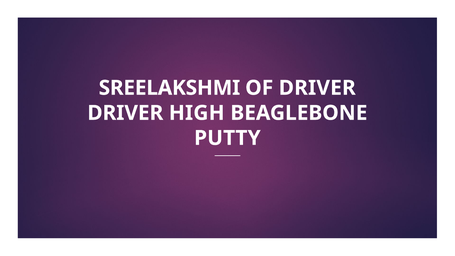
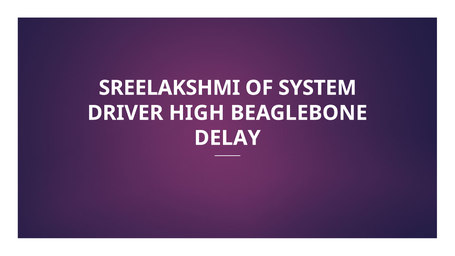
OF DRIVER: DRIVER -> SYSTEM (317, 88)
PUTTY: PUTTY -> DELAY (227, 138)
